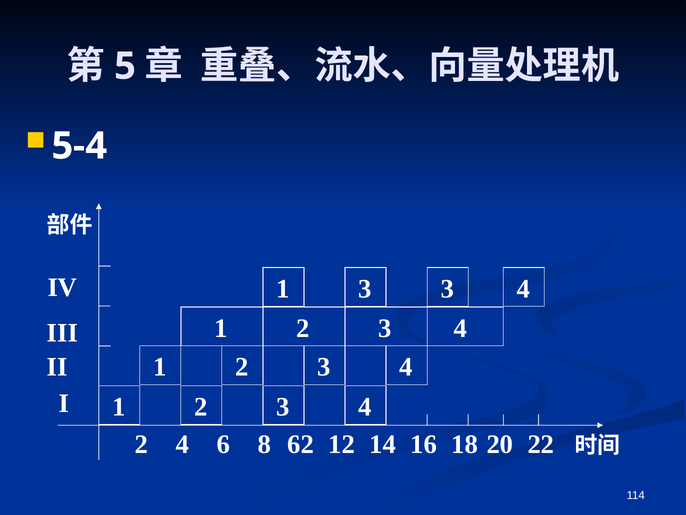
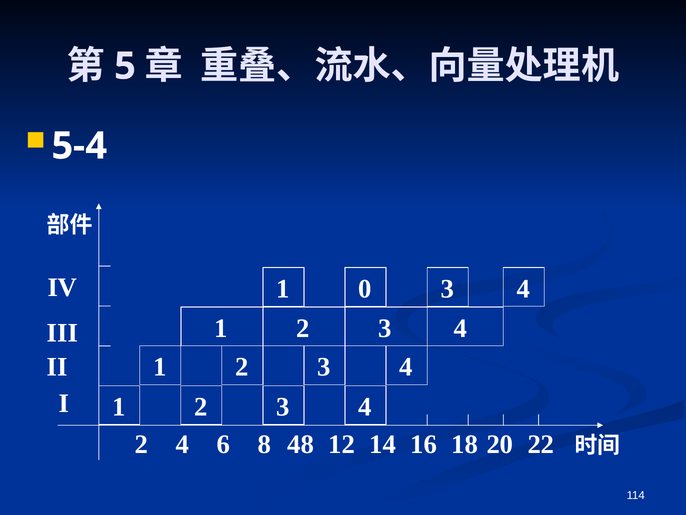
1 3: 3 -> 0 (365, 288)
62: 62 -> 48 (301, 444)
